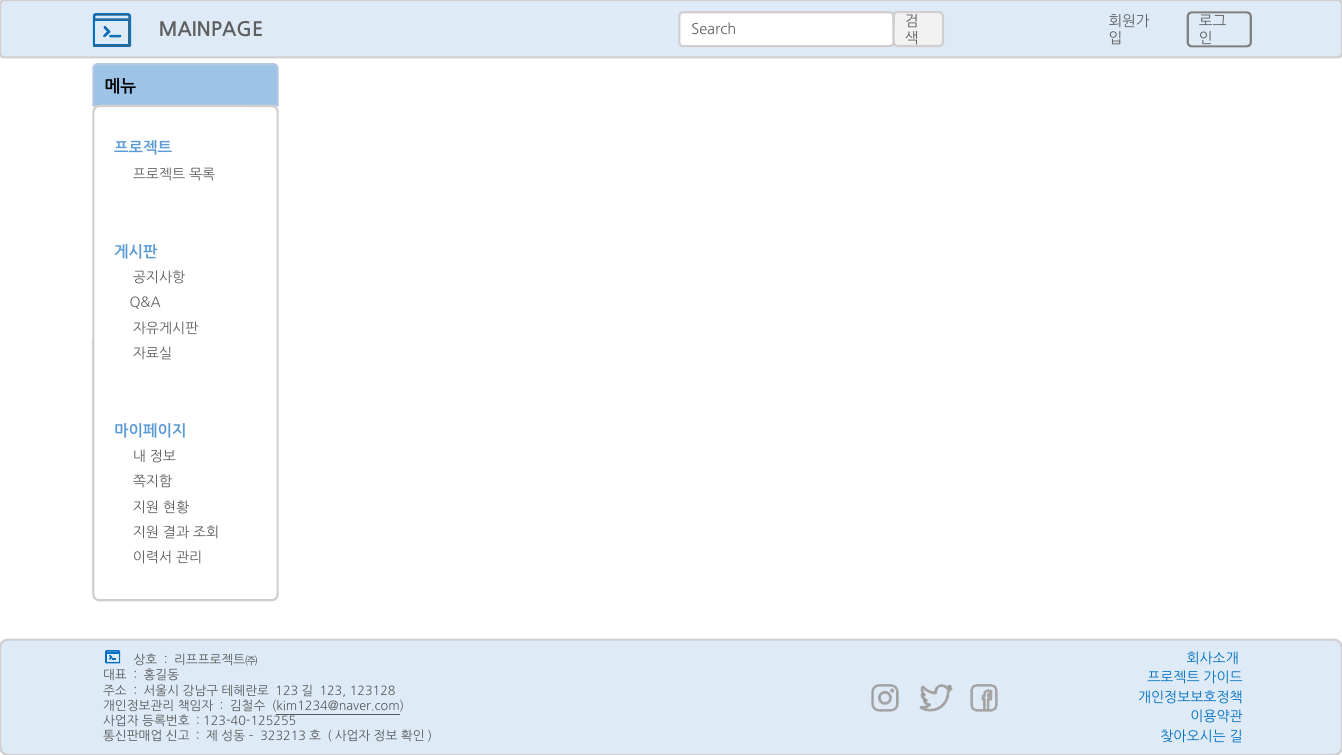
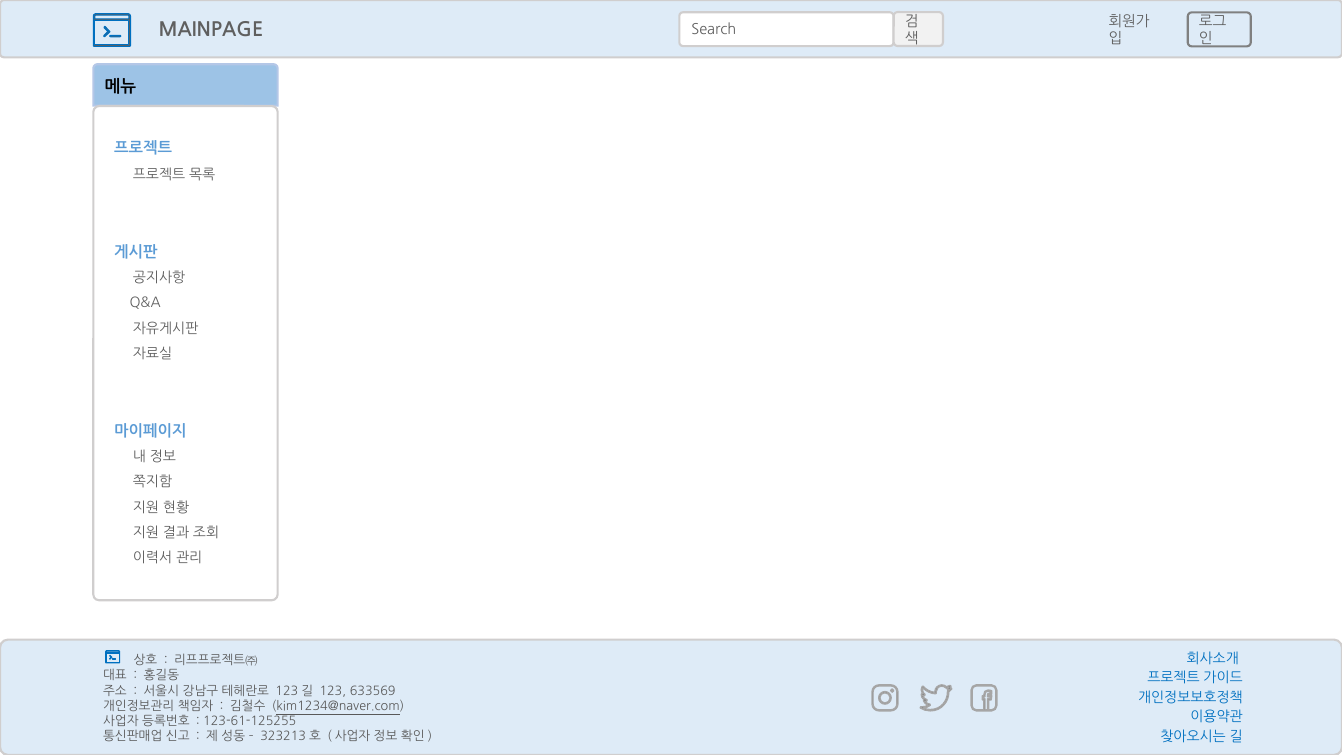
123128: 123128 -> 633569 (373, 691)
123-40-125255: 123-40-125255 -> 123-61-125255 (250, 721)
